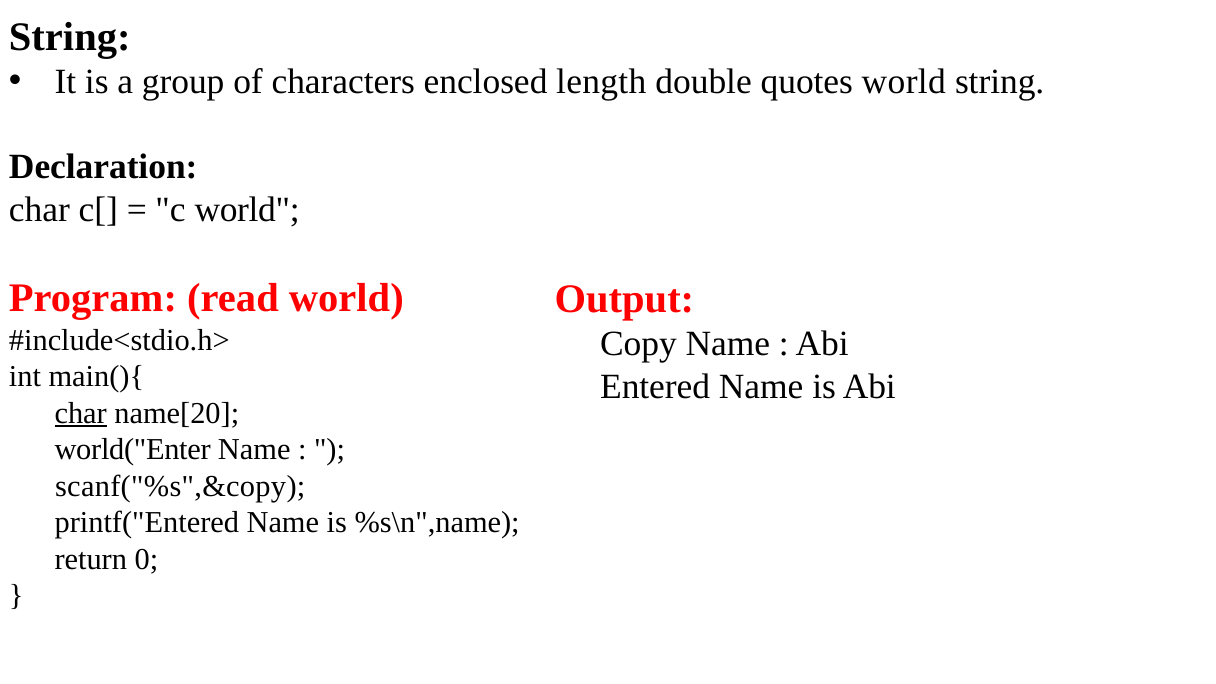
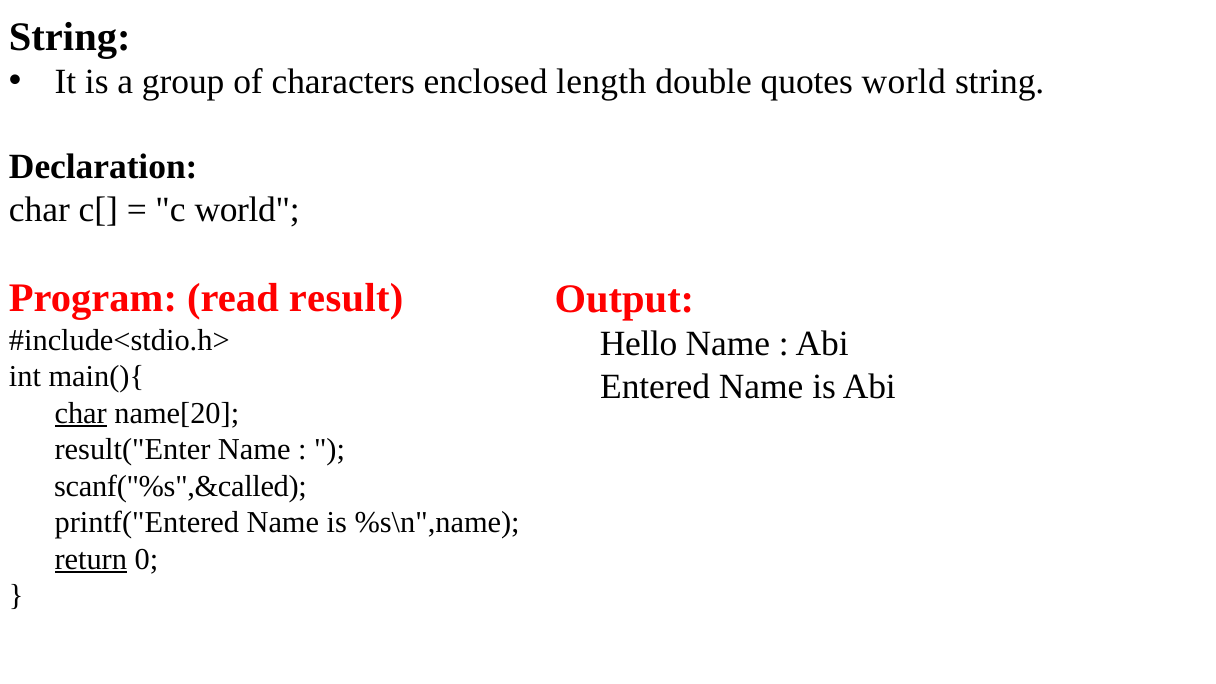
read world: world -> result (346, 298)
Copy: Copy -> Hello (639, 344)
world("Enter: world("Enter -> result("Enter (132, 450)
scanf("%s",&copy: scanf("%s",&copy -> scanf("%s",&called (181, 486)
return underline: none -> present (91, 559)
